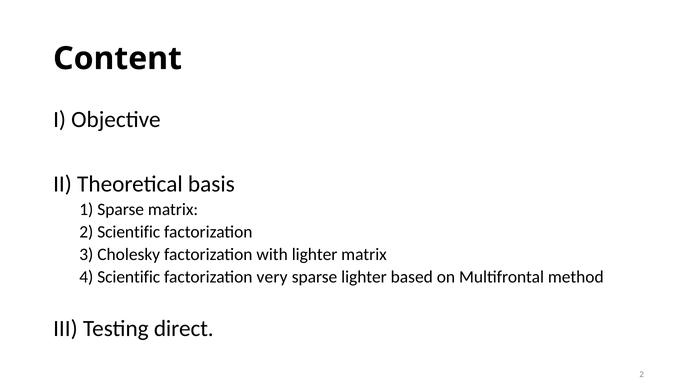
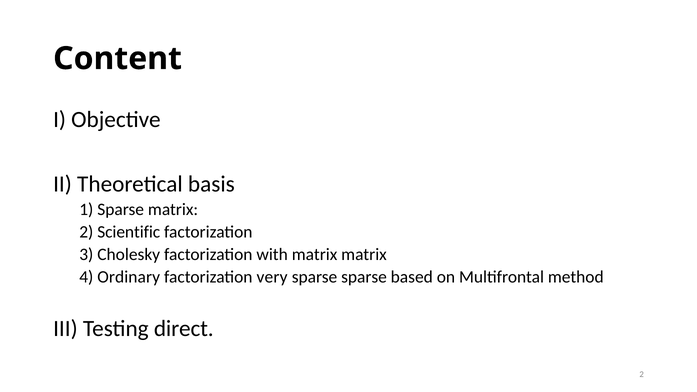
with lighter: lighter -> matrix (315, 255)
4 Scientific: Scientific -> Ordinary (129, 277)
sparse lighter: lighter -> sparse (364, 277)
